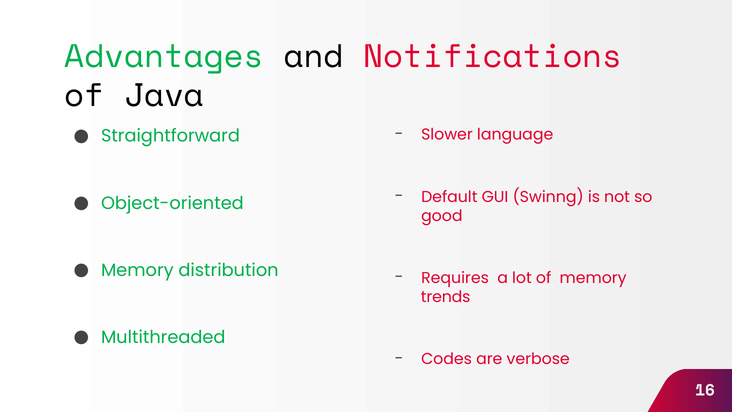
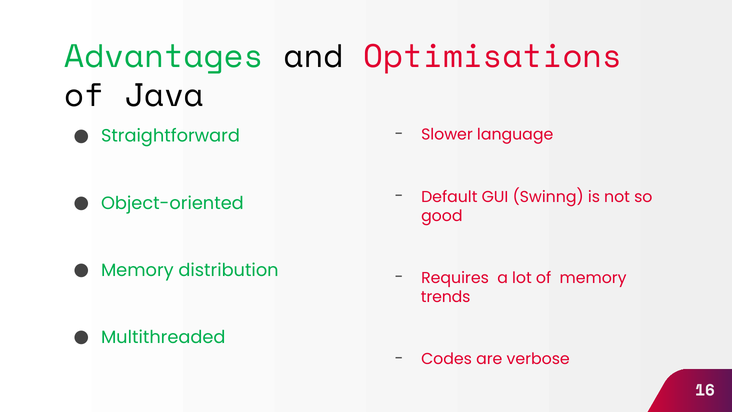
Notifications: Notifications -> Optimisations (493, 56)
